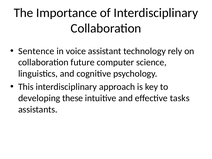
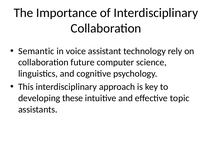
Sentence: Sentence -> Semantic (36, 51)
tasks: tasks -> topic (180, 98)
